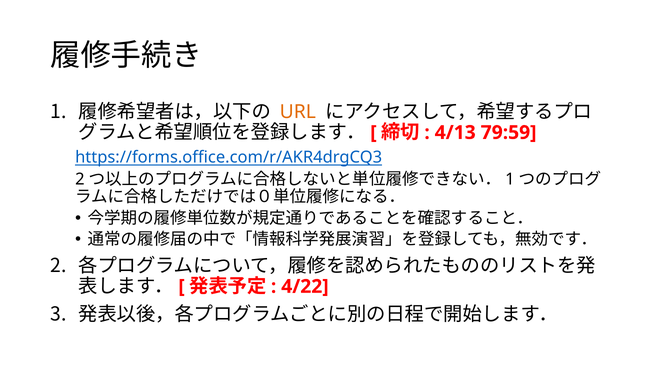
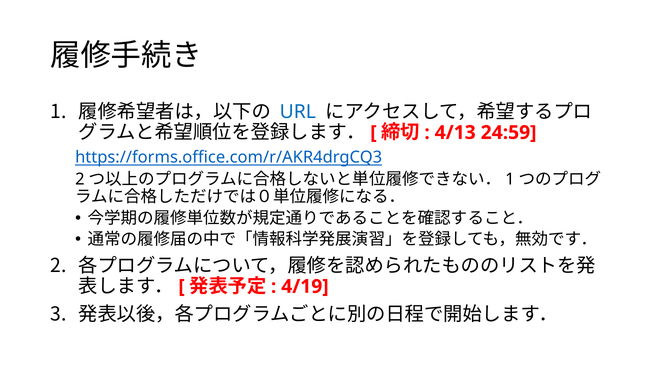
URL colour: orange -> blue (298, 112)
79:59: 79:59 -> 24:59 (509, 133)
4/22: 4/22 -> 4/19 (305, 286)
